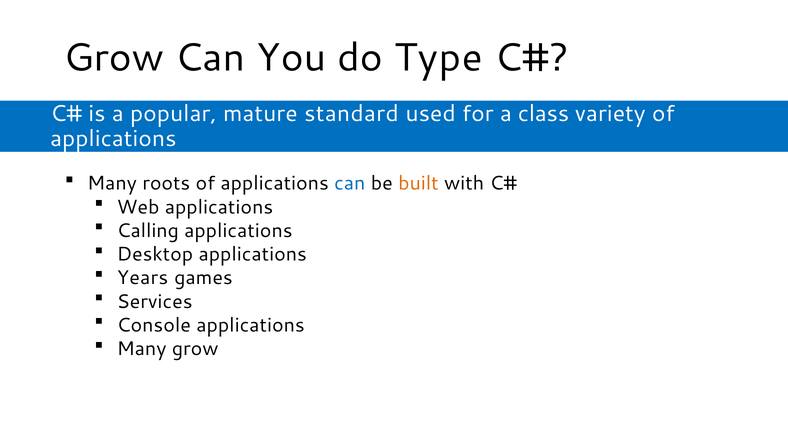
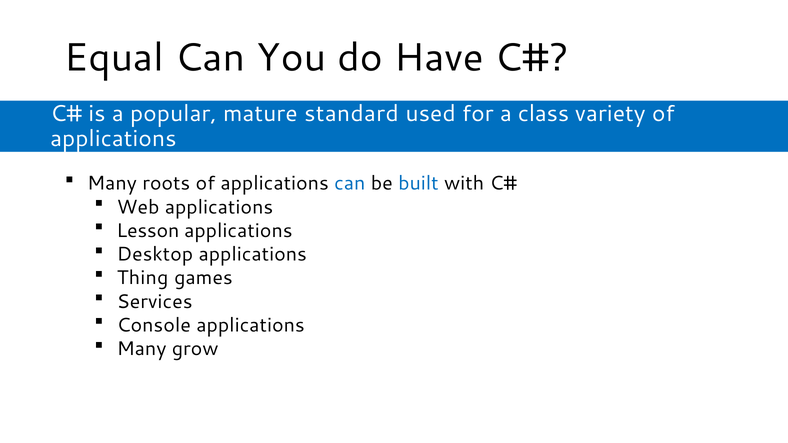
Grow: Grow -> Equal (114, 58)
Type: Type -> Have (439, 58)
built colour: orange -> blue (418, 184)
Calling: Calling -> Lesson (148, 231)
Years: Years -> Thing (143, 278)
